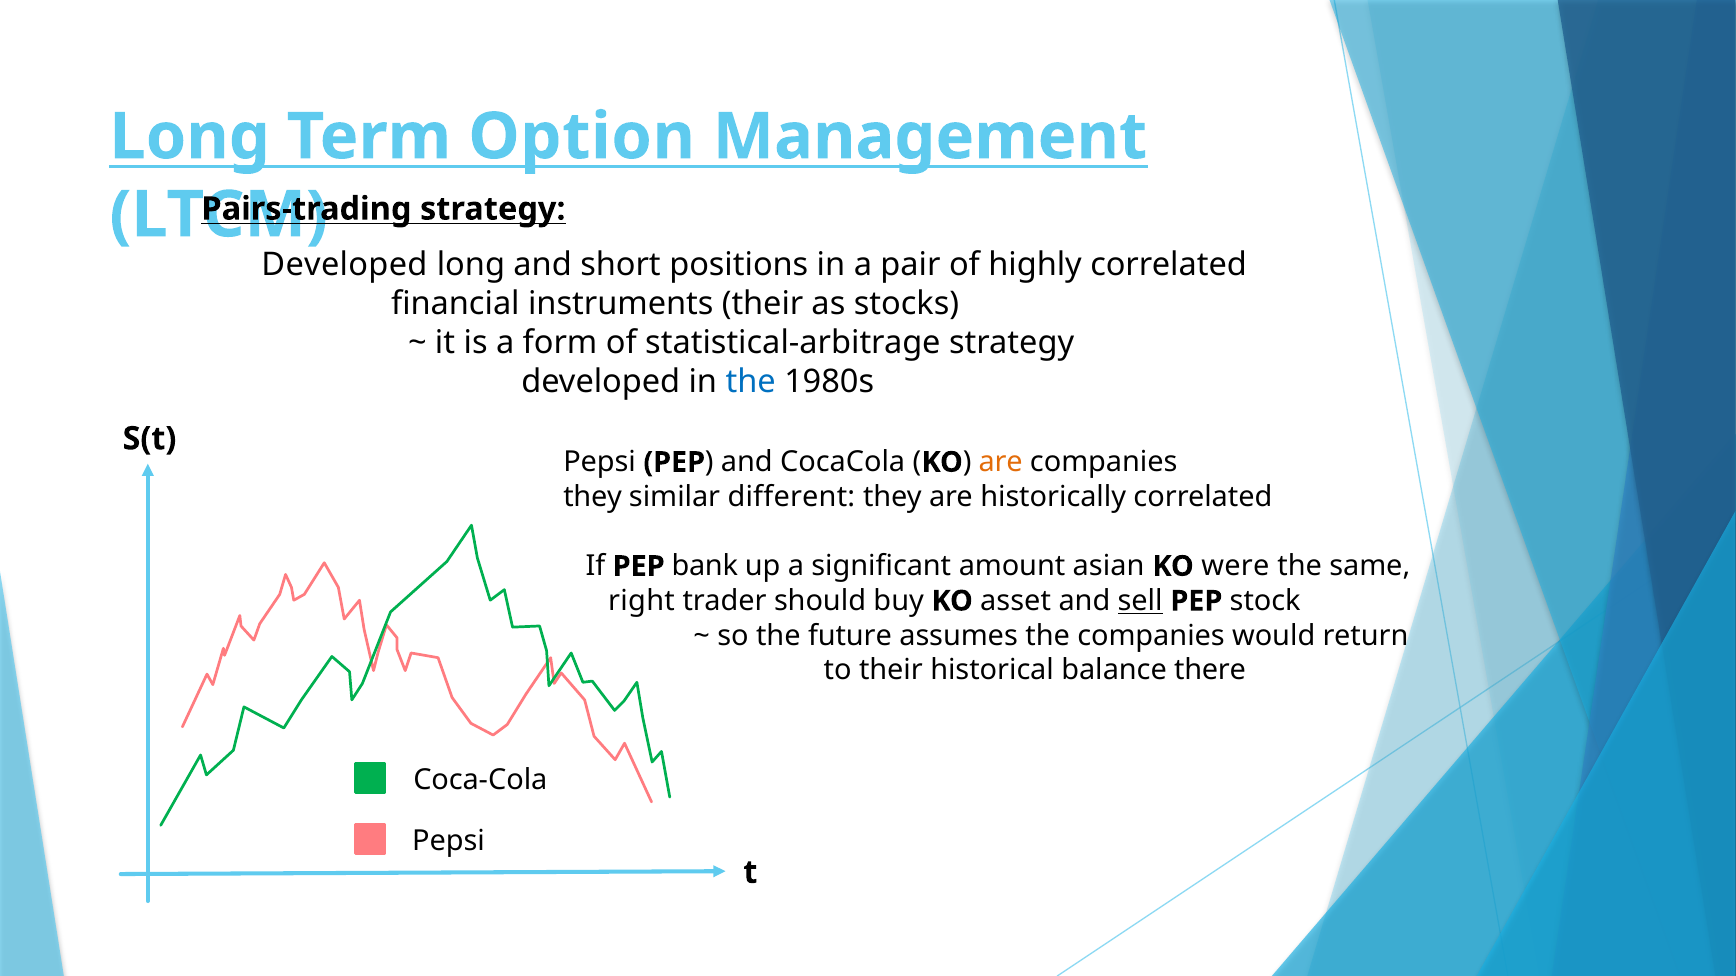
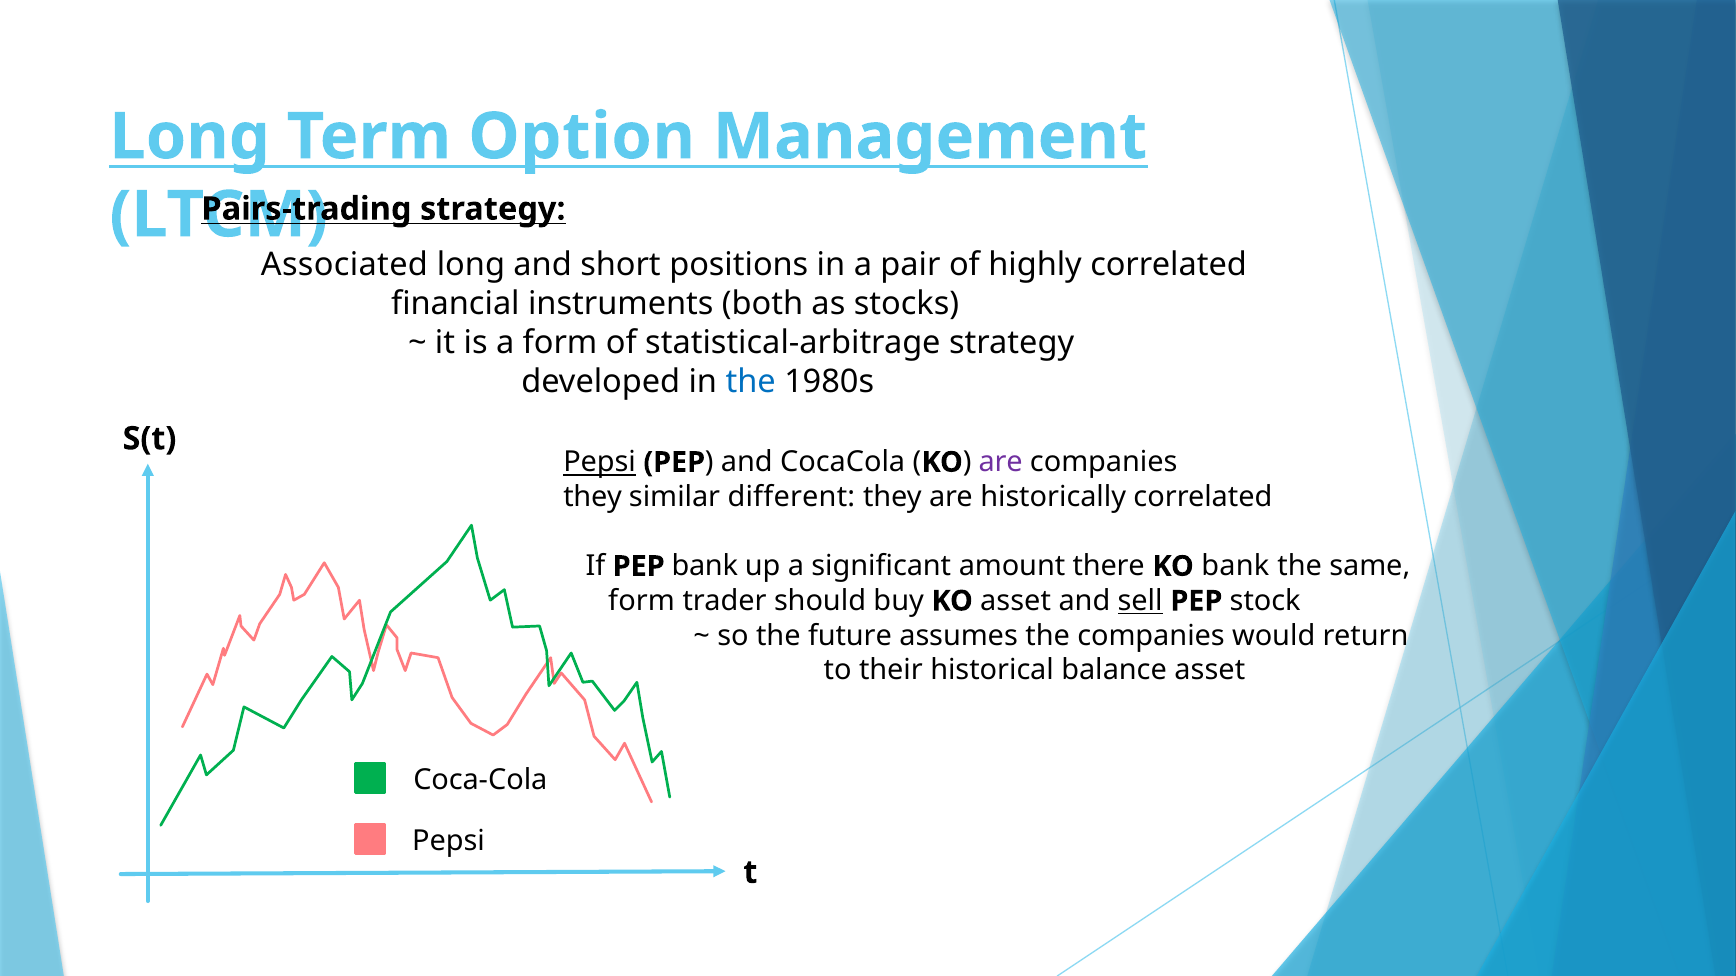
Developed: Developed -> Associated (344, 265)
instruments their: their -> both (763, 304)
Pepsi underline: none -> present (600, 463)
are colour: orange -> purple (1001, 463)
asian: asian -> there (1109, 567)
KO were: were -> bank (1235, 567)
right: right -> form (642, 601)
balance there: there -> asset (1210, 671)
